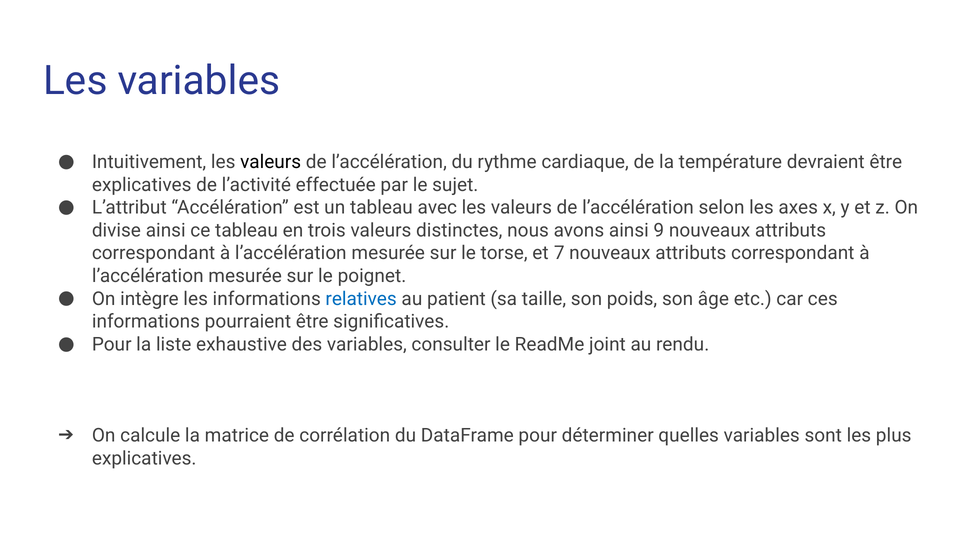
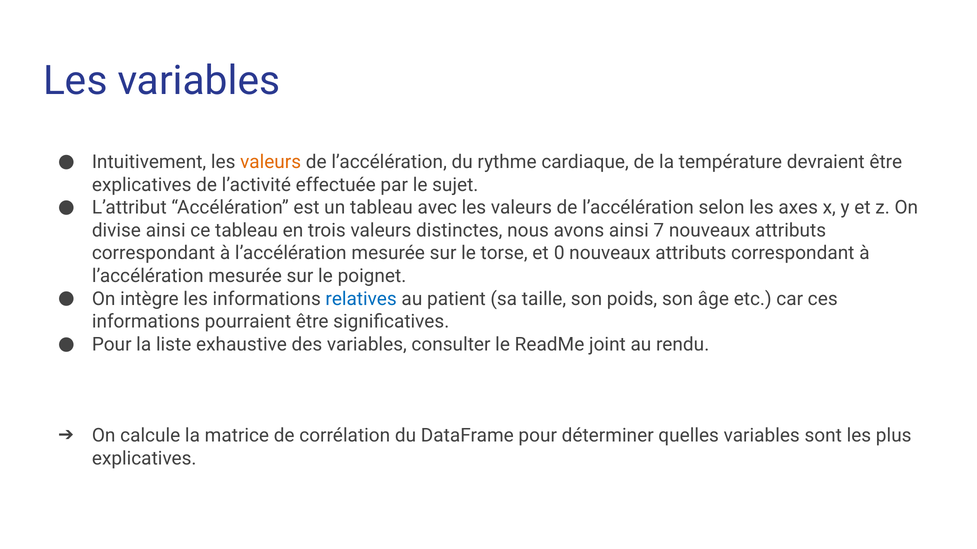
valeurs colour: black -> orange (271, 162)
9: 9 -> 7 (659, 231)
7: 7 -> 0 (559, 253)
